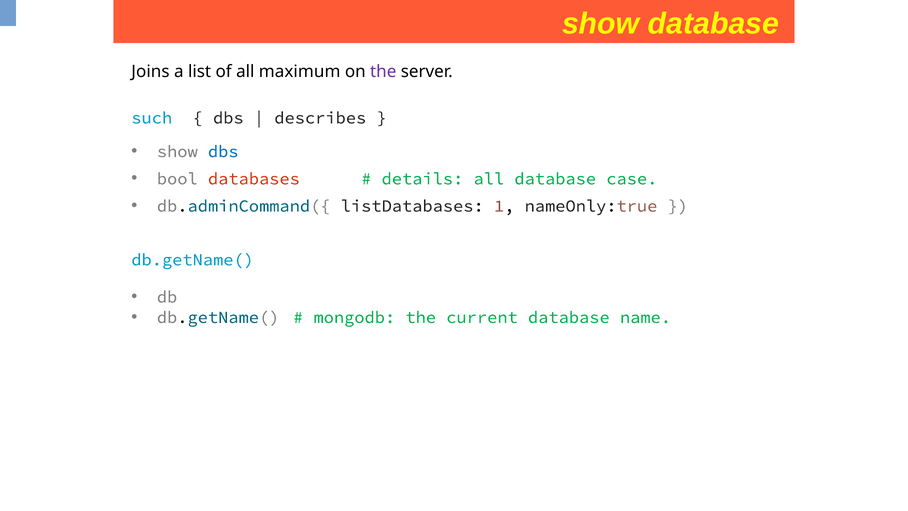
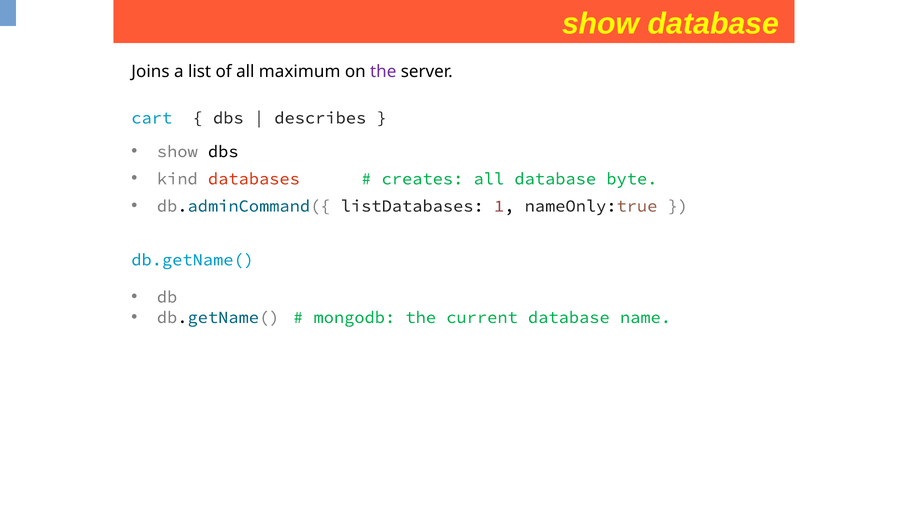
such: such -> cart (152, 118)
dbs colour: blue -> black (223, 151)
bool: bool -> kind (177, 179)
details: details -> creates (422, 179)
case: case -> byte (632, 179)
